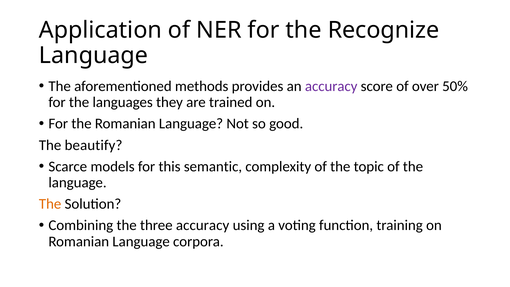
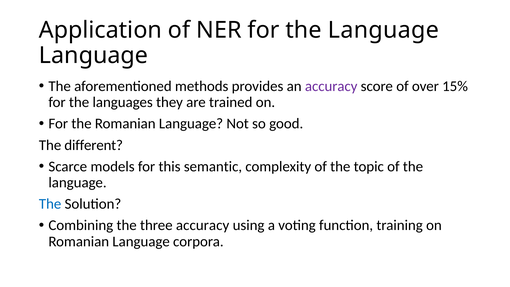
for the Recognize: Recognize -> Language (383, 30)
50%: 50% -> 15% (455, 86)
beautify: beautify -> different (94, 145)
The colour: orange -> blue (50, 204)
